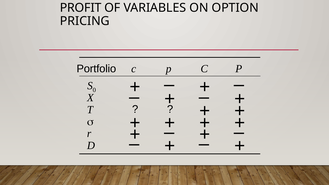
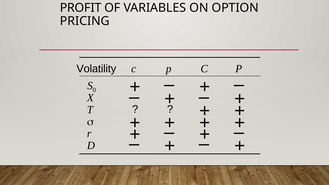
Portfolio: Portfolio -> Volatility (96, 69)
